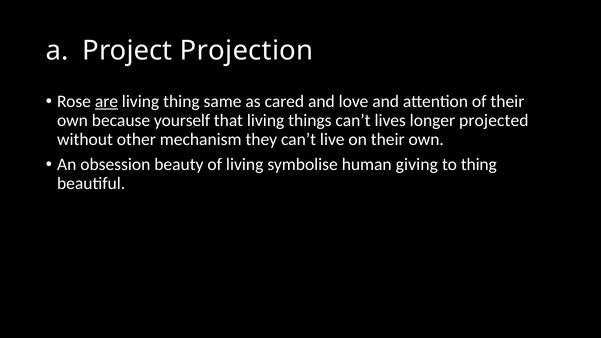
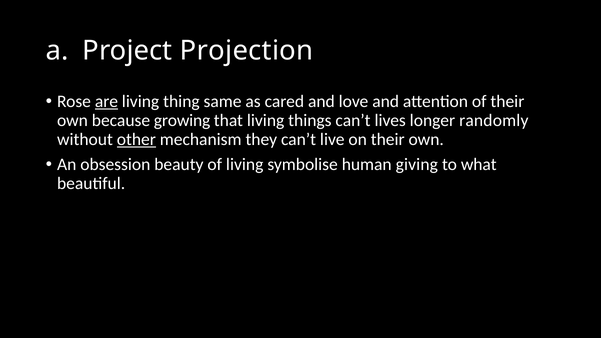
yourself: yourself -> growing (182, 121)
projected: projected -> randomly (494, 121)
other underline: none -> present (136, 139)
to thing: thing -> what (479, 165)
